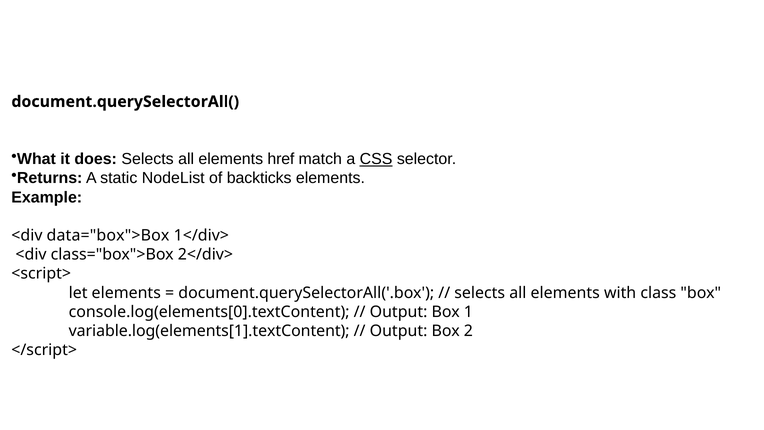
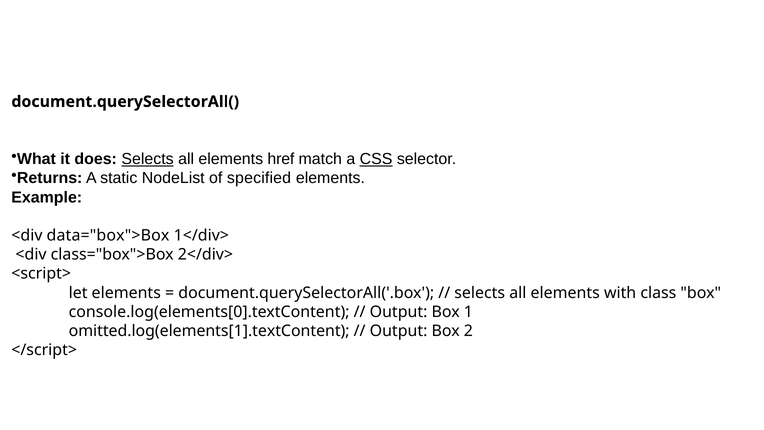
Selects underline: none -> present (148, 159)
backticks: backticks -> specified (259, 178)
variable.log(elements[1].textContent: variable.log(elements[1].textContent -> omitted.log(elements[1].textContent (209, 331)
